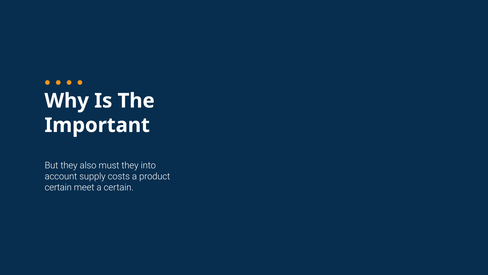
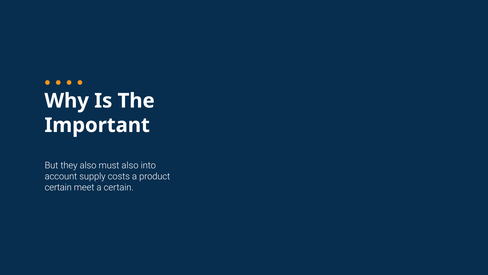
must they: they -> also (130, 165)
